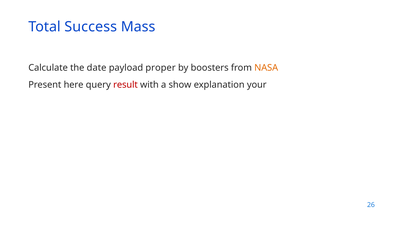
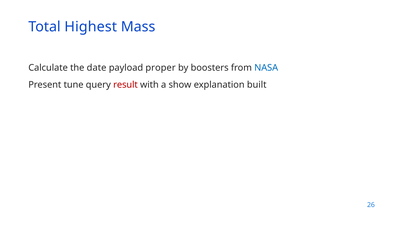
Success: Success -> Highest (91, 27)
NASA colour: orange -> blue (266, 68)
here: here -> tune (74, 85)
your: your -> built (257, 85)
